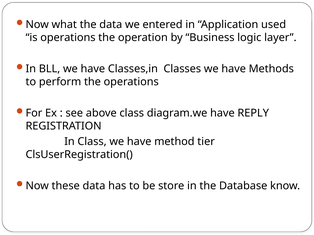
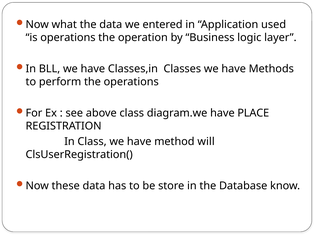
REPLY: REPLY -> PLACE (253, 113)
tier: tier -> will (206, 142)
